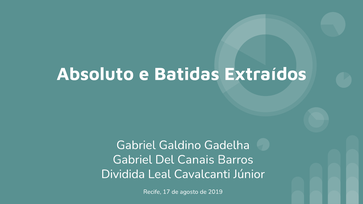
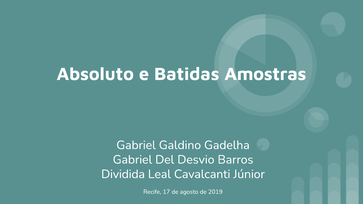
Extraídos: Extraídos -> Amostras (265, 74)
Canais: Canais -> Desvio (196, 160)
